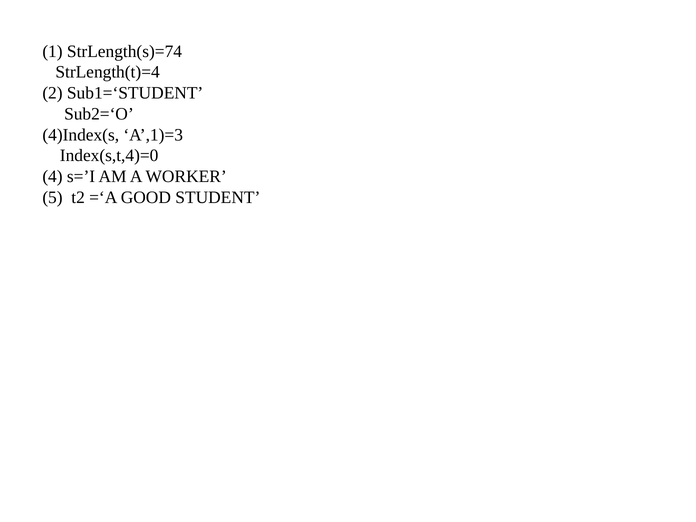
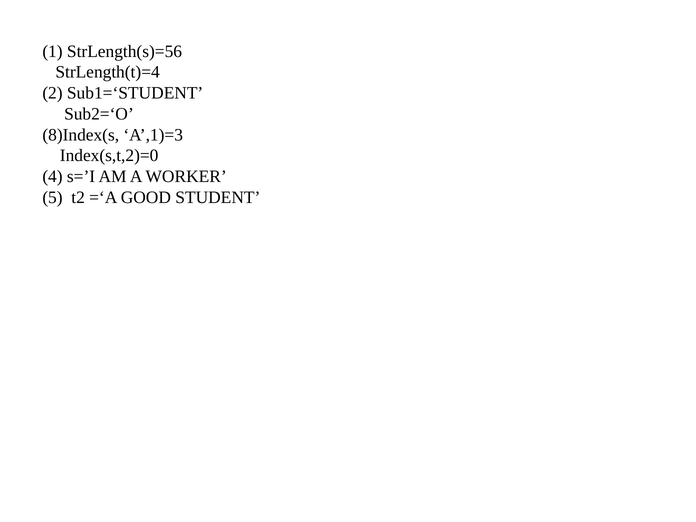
StrLength(s)=74: StrLength(s)=74 -> StrLength(s)=56 (125, 51)
4)Index(s: 4)Index(s -> 8)Index(s (81, 135)
Index(s,t,4)=0: Index(s,t,4)=0 -> Index(s,t,2)=0 (109, 156)
